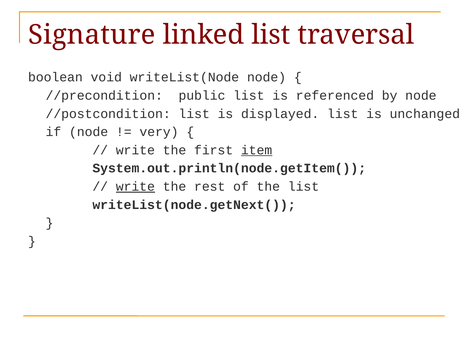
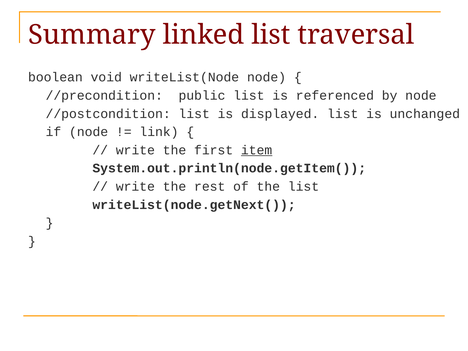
Signature: Signature -> Summary (92, 35)
very: very -> link (159, 132)
write underline: present -> none (135, 187)
